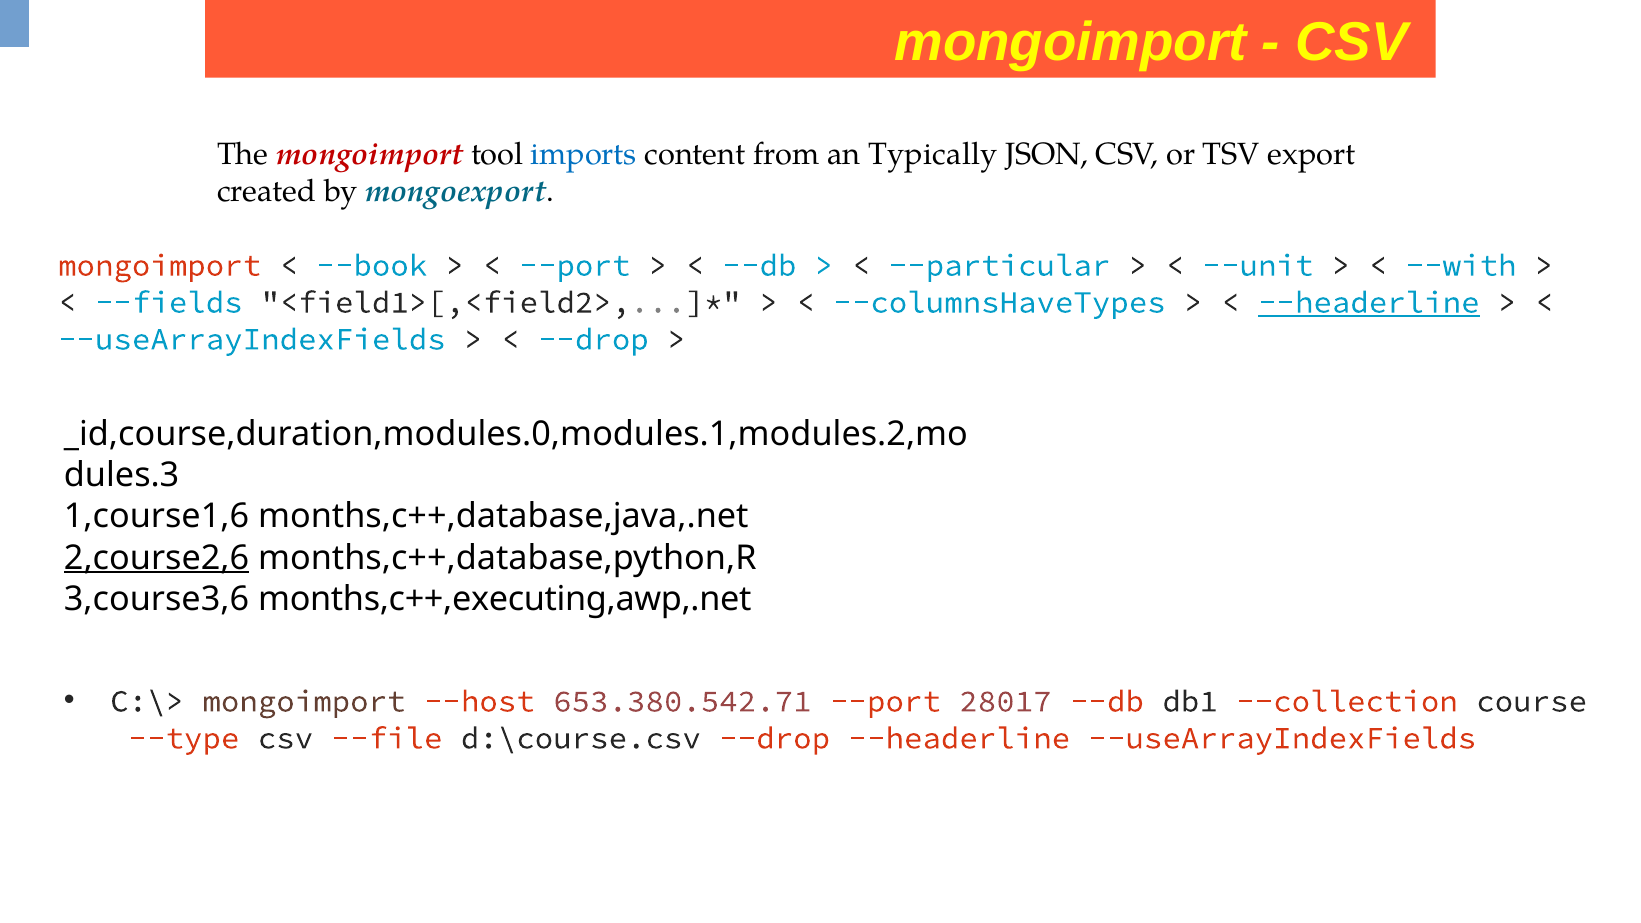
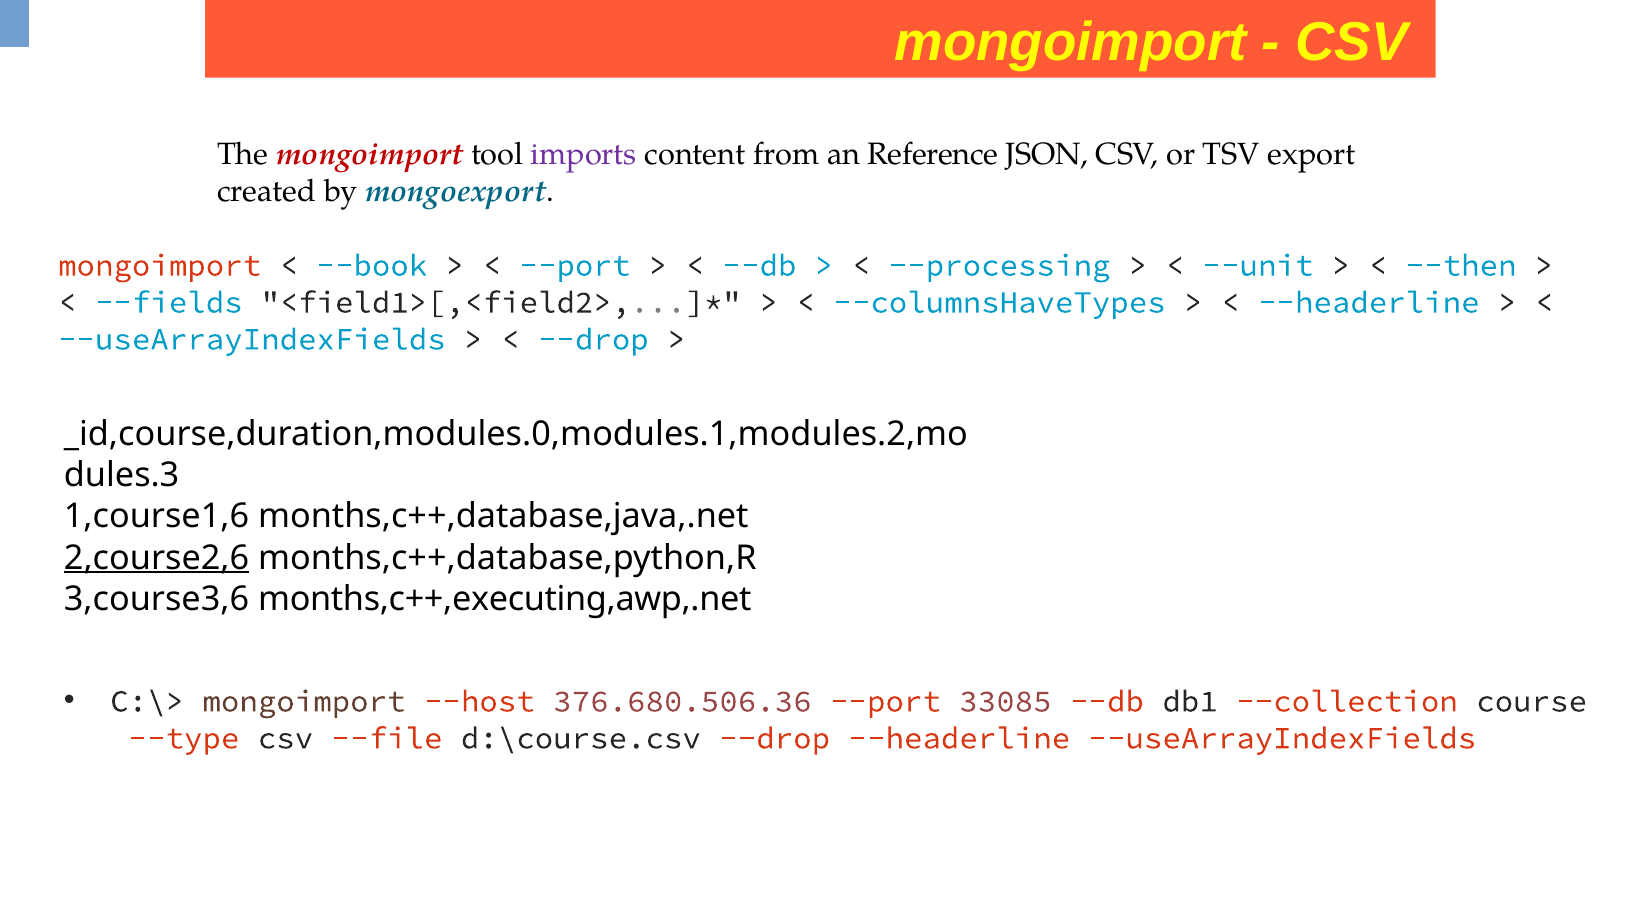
imports colour: blue -> purple (584, 154)
Typically: Typically -> Reference (933, 154)
--particular: --particular -> --processing (1000, 265)
--with: --with -> --then (1461, 265)
--headerline underline: present -> none (1369, 302)
653.380.542.71: 653.380.542.71 -> 376.680.506.36 (682, 701)
28017: 28017 -> 33085 (1005, 701)
